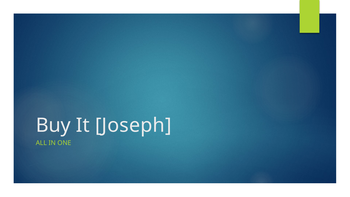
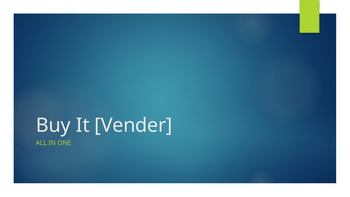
Joseph: Joseph -> Vender (133, 125)
